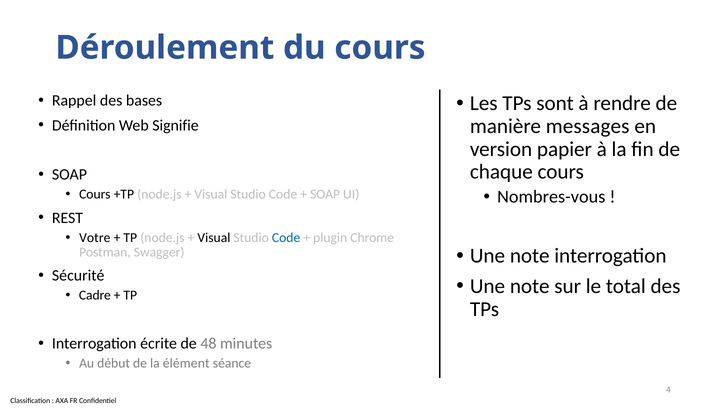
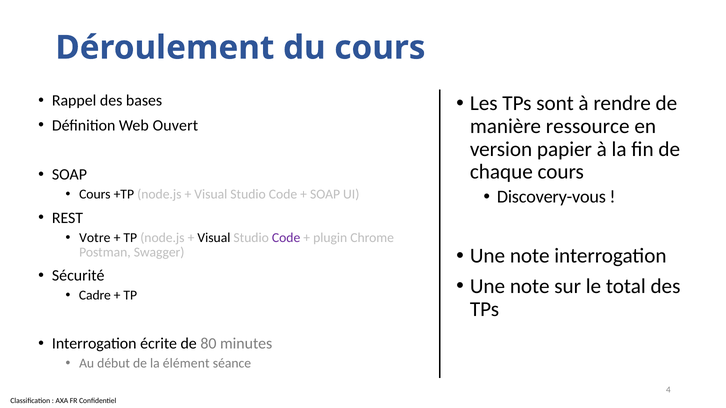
Signifie: Signifie -> Ouvert (175, 125)
messages: messages -> ressource (588, 126)
Nombres-vous: Nombres-vous -> Discovery-vous (551, 197)
Code colour: blue -> purple (286, 238)
48: 48 -> 80 (208, 344)
